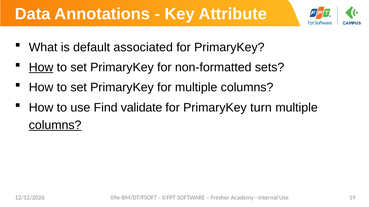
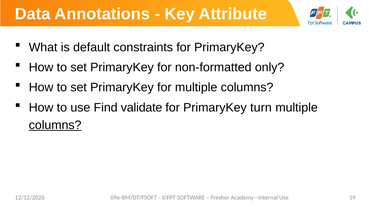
associated: associated -> constraints (143, 47)
How underline: present -> none (41, 68)
sets: sets -> only (270, 68)
